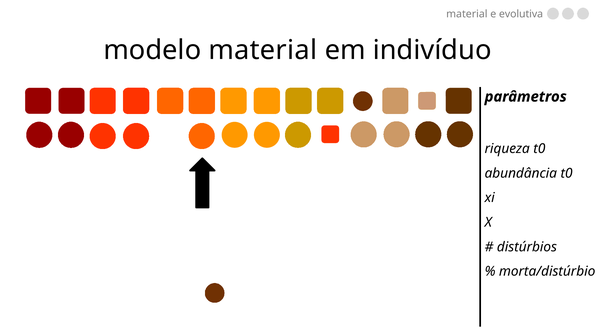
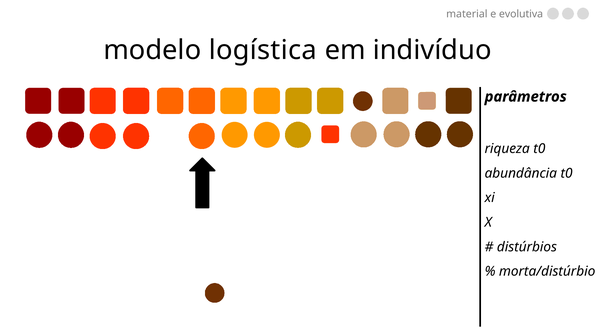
modelo material: material -> logística (263, 50)
